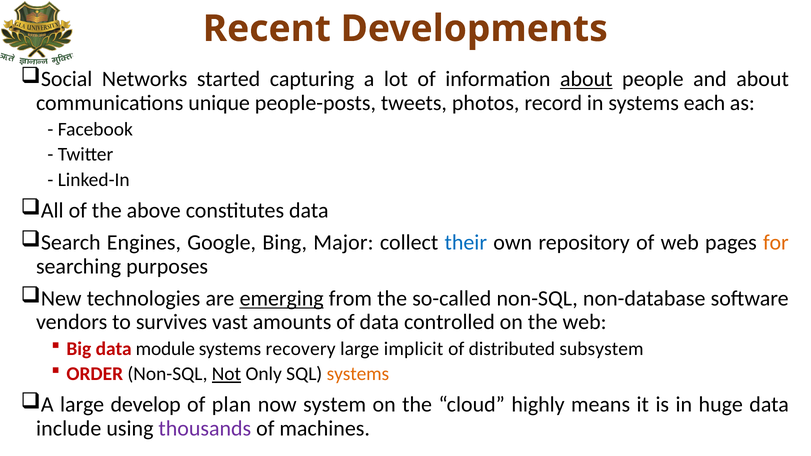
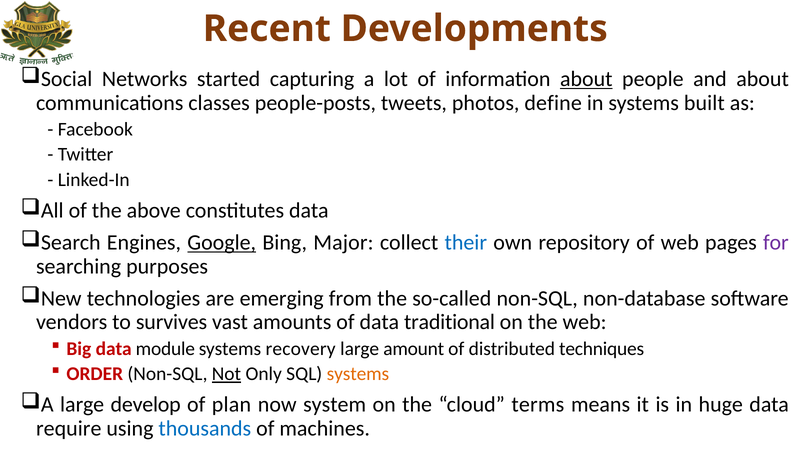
unique: unique -> classes (219, 103)
record: record -> define (553, 103)
each: each -> built (704, 103)
Google underline: none -> present (222, 243)
for colour: orange -> purple (776, 243)
emerging underline: present -> none (282, 299)
controlled: controlled -> traditional (449, 322)
implicit: implicit -> amount (414, 349)
subsystem: subsystem -> techniques (602, 349)
highly: highly -> terms (538, 405)
include: include -> require (69, 429)
thousands colour: purple -> blue (205, 429)
